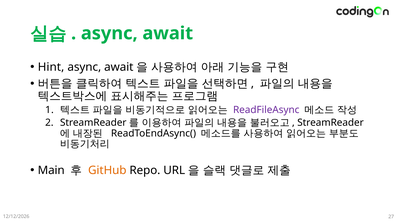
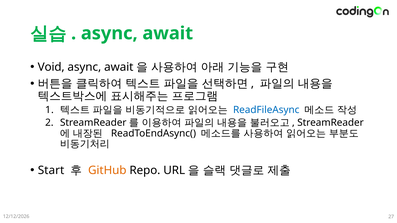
Hint: Hint -> Void (51, 67)
ReadFileAsync colour: purple -> blue (266, 110)
Main: Main -> Start (51, 171)
